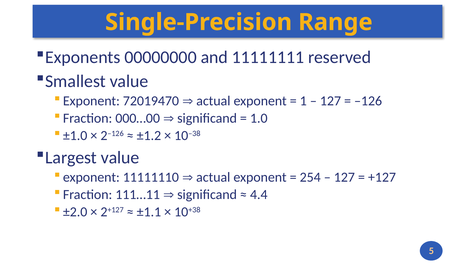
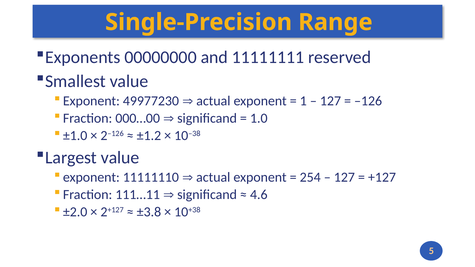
72019470: 72019470 -> 49977230 (151, 101)
4.4: 4.4 -> 4.6 (259, 195)
±1.1: ±1.1 -> ±3.8 (149, 212)
